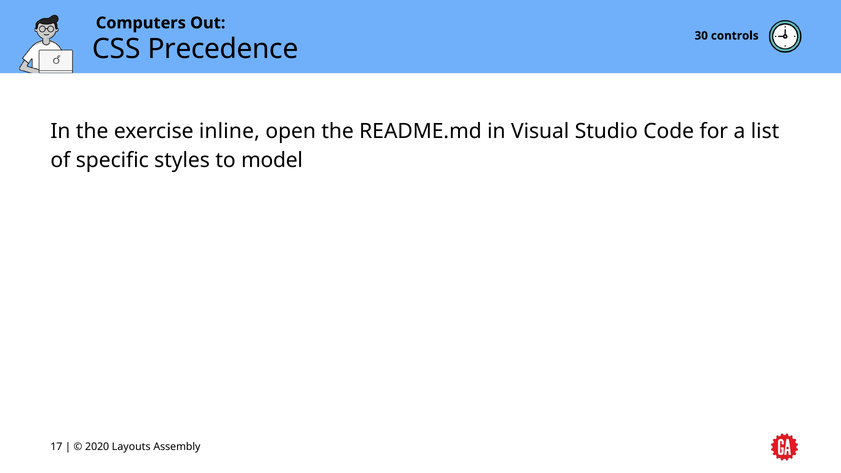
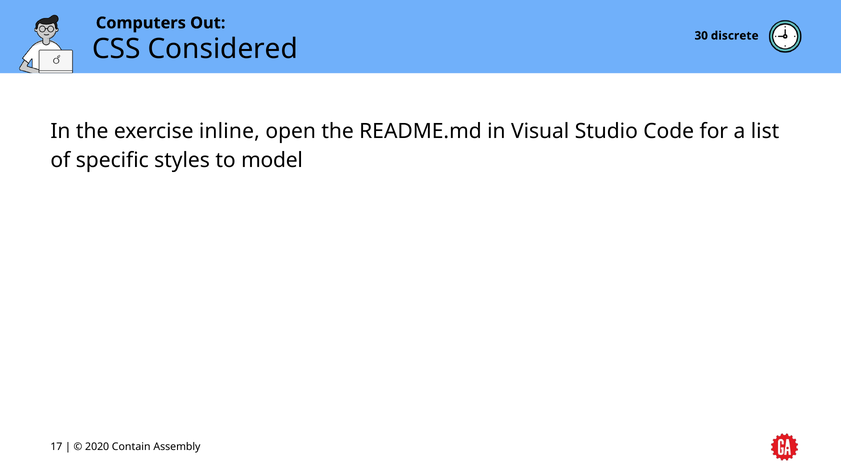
controls: controls -> discrete (735, 36)
Precedence: Precedence -> Considered (223, 49)
Layouts: Layouts -> Contain (131, 447)
